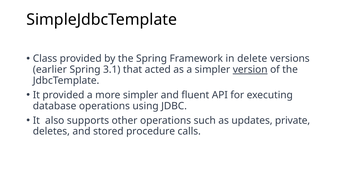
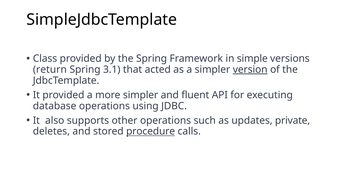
delete: delete -> simple (252, 58)
earlier: earlier -> return (50, 69)
procedure underline: none -> present (151, 131)
